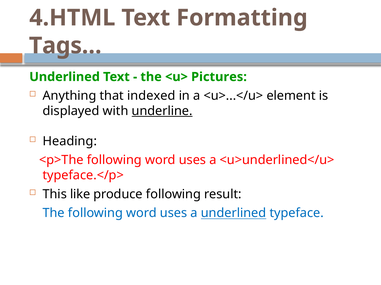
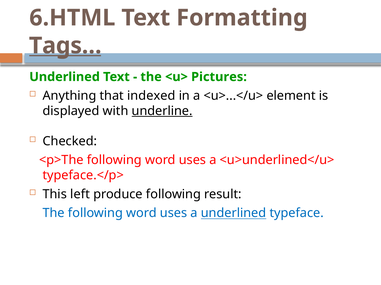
4.HTML: 4.HTML -> 6.HTML (72, 18)
Tags… underline: none -> present (65, 46)
Heading: Heading -> Checked (70, 142)
like: like -> left (80, 195)
